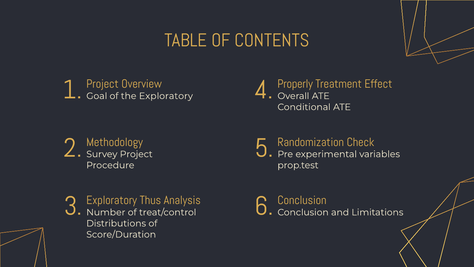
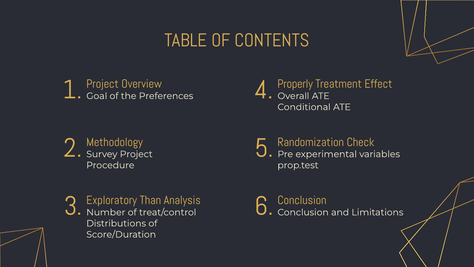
the Exploratory: Exploratory -> Preferences (166, 96)
Thus: Thus -> Than (150, 200)
